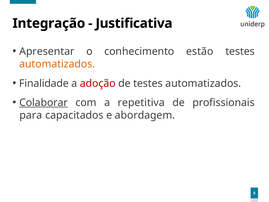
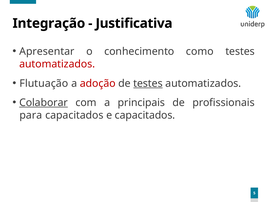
estão: estão -> como (200, 51)
automatizados colour: orange -> red (57, 64)
Finalidade: Finalidade -> Flutuação (44, 83)
testes underline: none -> present (148, 83)
repetitiva: repetitiva -> principais (141, 103)
e abordagem: abordagem -> capacitados (145, 115)
